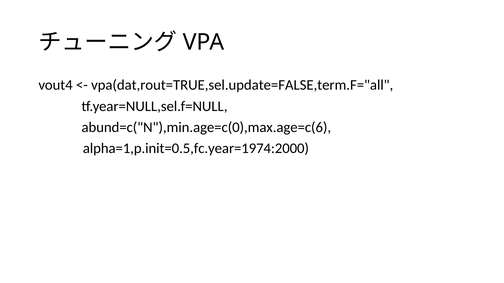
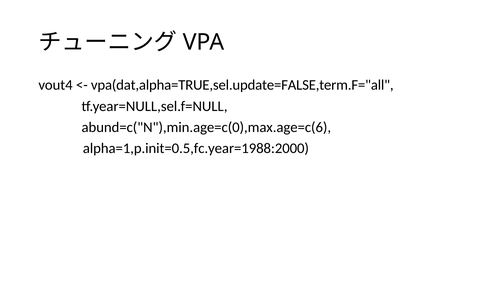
vpa(dat,rout=TRUE,sel.update=FALSE,term.F="all: vpa(dat,rout=TRUE,sel.update=FALSE,term.F="all -> vpa(dat,alpha=TRUE,sel.update=FALSE,term.F="all (242, 85)
alpha=1,p.init=0.5,fc.year=1974:2000: alpha=1,p.init=0.5,fc.year=1974:2000 -> alpha=1,p.init=0.5,fc.year=1988:2000 (196, 149)
